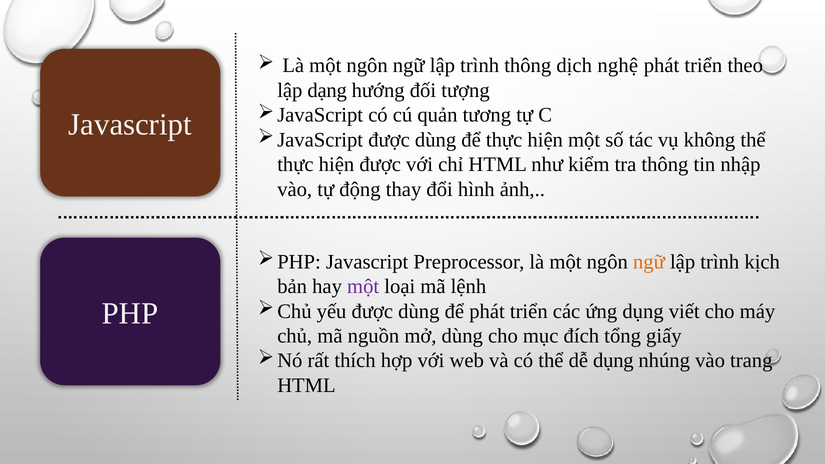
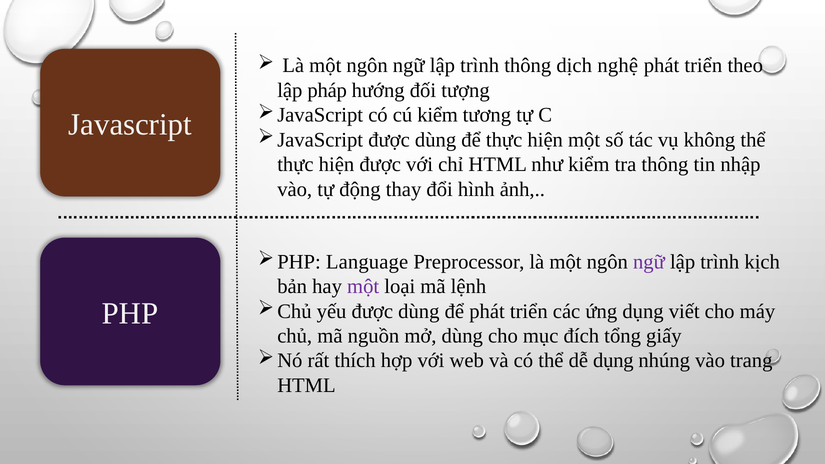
dạng: dạng -> pháp (327, 90)
cú quản: quản -> kiểm (438, 115)
Javascript: Javascript -> Language (367, 262)
ngữ colour: orange -> purple (649, 262)
